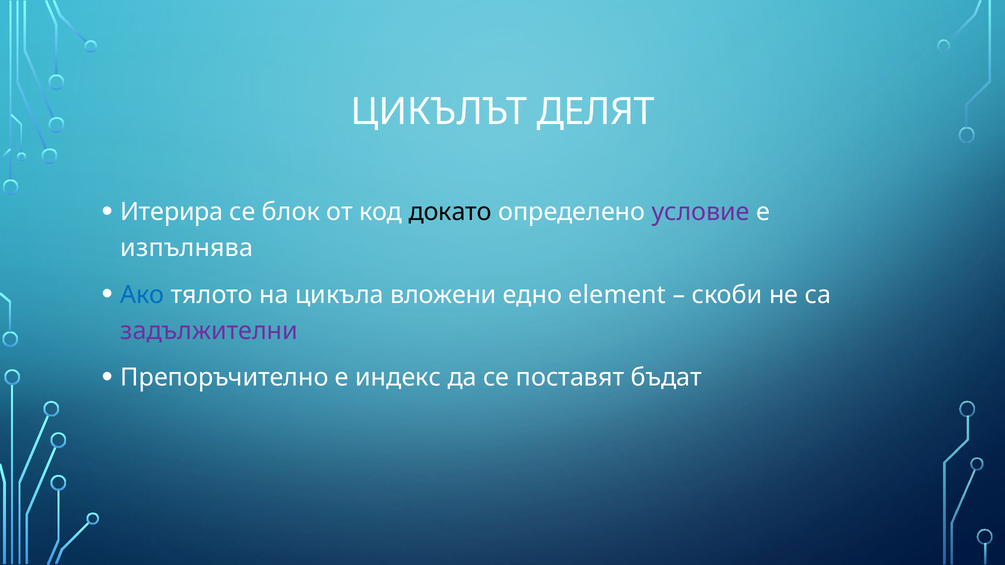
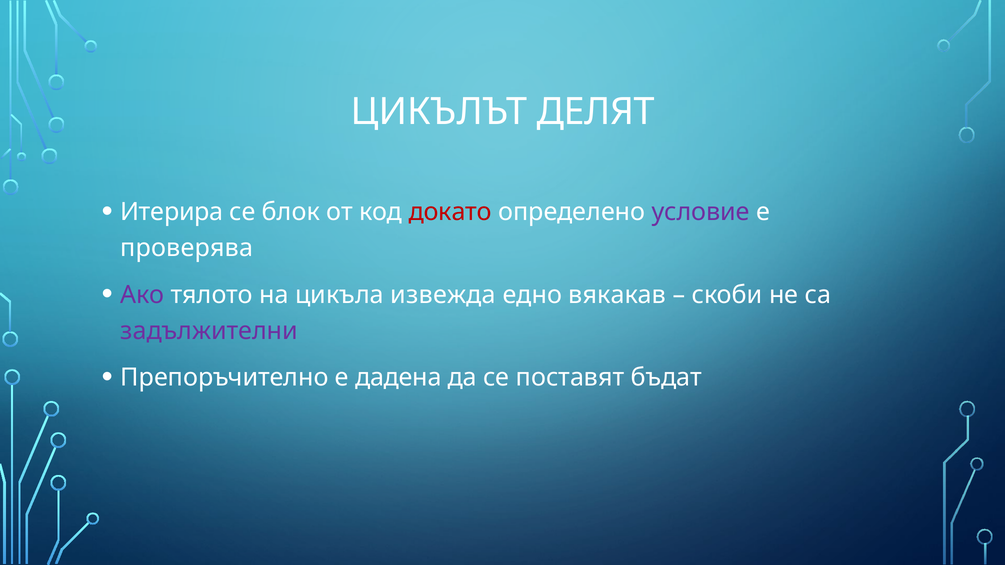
докато colour: black -> red (450, 212)
изпълнява: изпълнява -> проверява (187, 248)
Ако colour: blue -> purple (142, 295)
вложени: вложени -> извежда (443, 295)
element: element -> вякакав (617, 295)
индекс: индекс -> дадена (398, 378)
